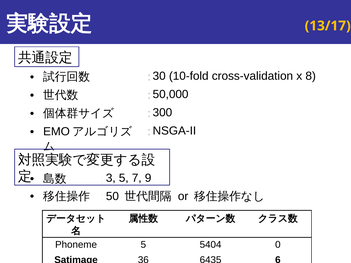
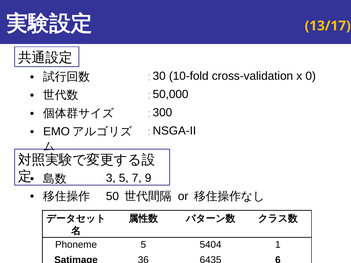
8: 8 -> 0 (311, 76)
0: 0 -> 1 (278, 245)
